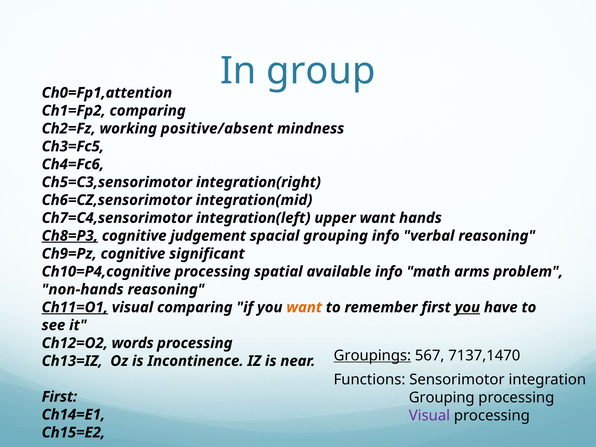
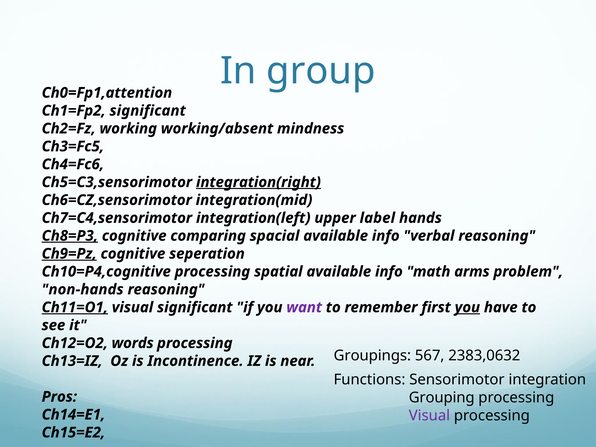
Ch1=Fp2 comparing: comparing -> significant (148, 111)
positive/absent: positive/absent -> working/absent (217, 129)
integration(right underline: none -> present (258, 182)
upper want: want -> label (377, 218)
judgement: judgement -> comparing (208, 236)
spacial grouping: grouping -> available (336, 236)
Ch9=Pz underline: none -> present (69, 254)
significant: significant -> seperation (207, 254)
visual comparing: comparing -> significant (195, 307)
want colour: orange -> purple (304, 307)
Groupings underline: present -> none (372, 356)
7137,1470: 7137,1470 -> 2383,0632 (484, 356)
First: First -> Pros (59, 397)
